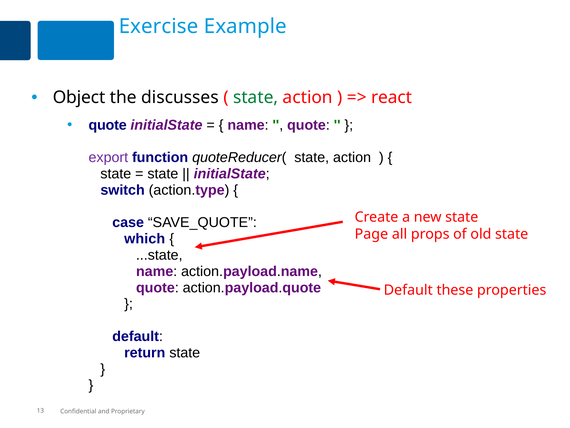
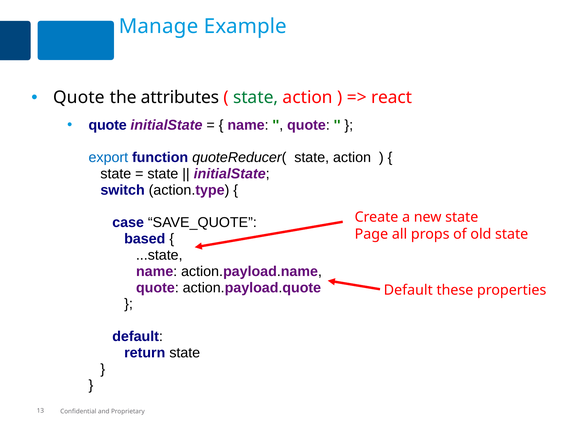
Exercise: Exercise -> Manage (159, 26)
Object: Object -> Quote (79, 97)
discusses: discusses -> attributes (180, 97)
export colour: purple -> blue (108, 157)
which: which -> based (145, 239)
